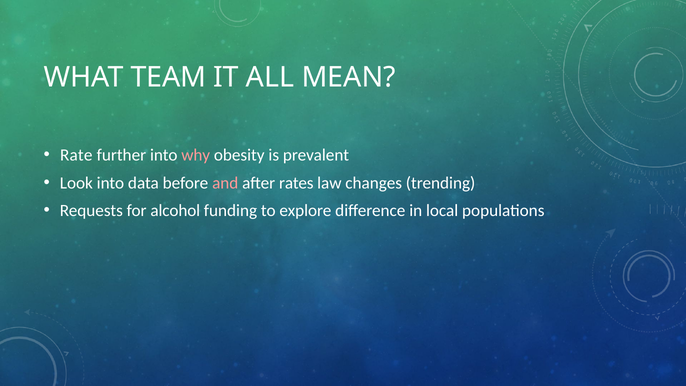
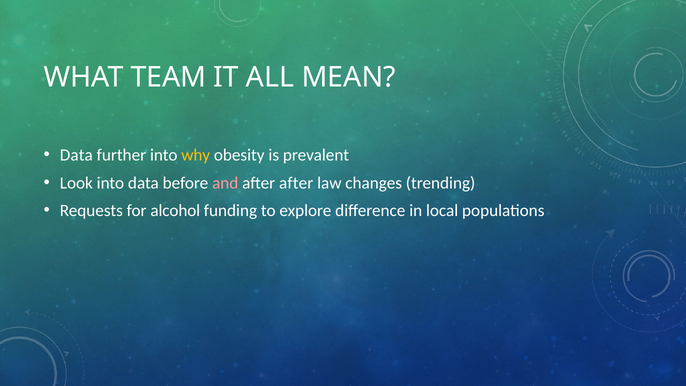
Rate: Rate -> Data (76, 155)
why colour: pink -> yellow (196, 155)
after rates: rates -> after (296, 183)
